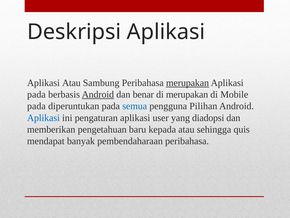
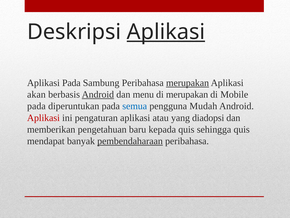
Aplikasi underline: none -> present (166, 32)
Aplikasi Atau: Atau -> Pada (71, 83)
pada: pada -> akan (36, 94)
benar: benar -> menu (143, 94)
Pilihan: Pilihan -> Mudah (203, 106)
Aplikasi colour: blue -> red (43, 118)
user: user -> atau (161, 118)
kepada atau: atau -> quis (186, 129)
pembendaharaan underline: none -> present (130, 141)
